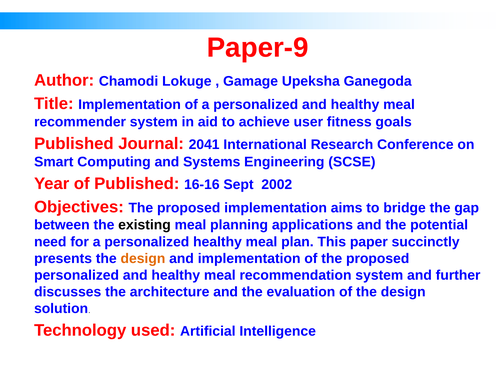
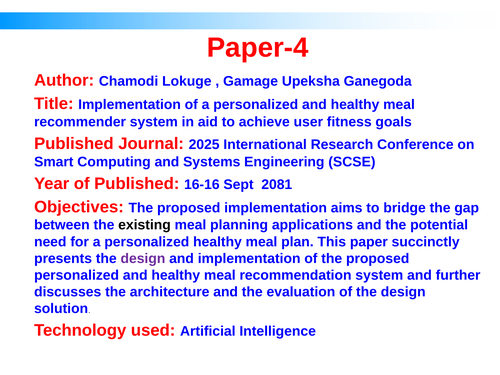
Paper-9: Paper-9 -> Paper-4 (258, 48)
2041: 2041 -> 2025 (204, 145)
2002: 2002 -> 2081 (277, 185)
design colour: orange -> purple (143, 258)
